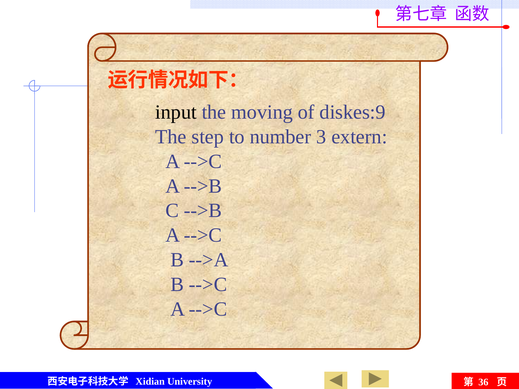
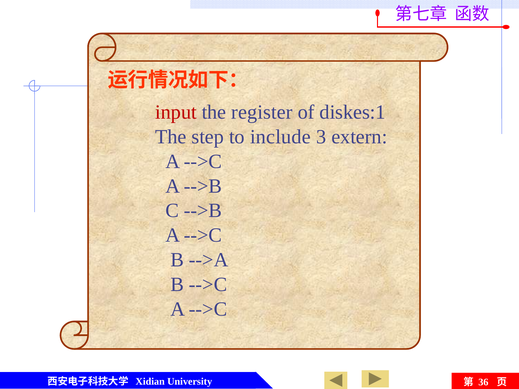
input colour: black -> red (176, 112)
moving: moving -> register (262, 112)
diskes:9: diskes:9 -> diskes:1 (353, 112)
number: number -> include (280, 137)
